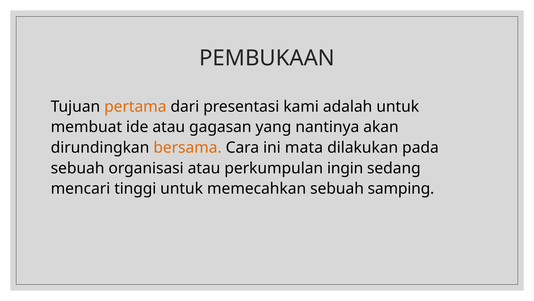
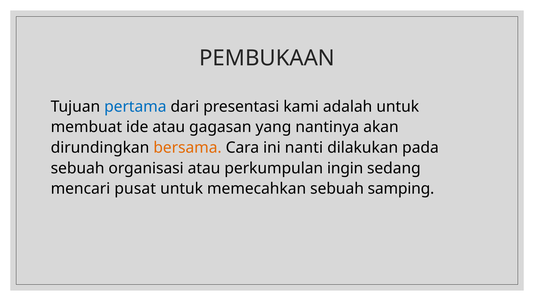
pertama colour: orange -> blue (135, 106)
mata: mata -> nanti (304, 147)
tinggi: tinggi -> pusat (135, 188)
